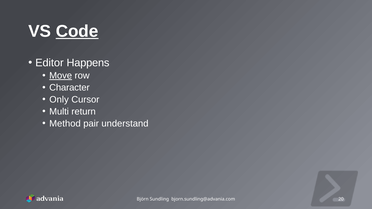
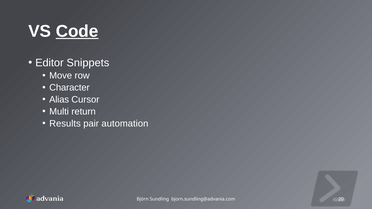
Happens: Happens -> Snippets (88, 63)
Move underline: present -> none (61, 76)
Only: Only -> Alias (59, 100)
Method: Method -> Results (65, 124)
understand: understand -> automation (125, 124)
